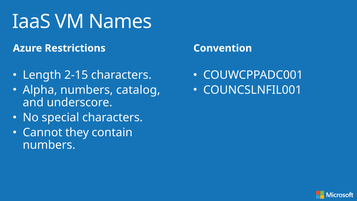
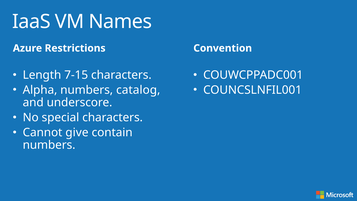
2-15: 2-15 -> 7-15 (76, 75)
they: they -> give (77, 132)
